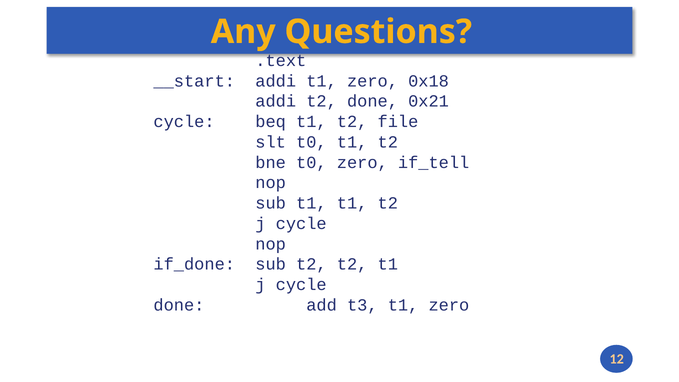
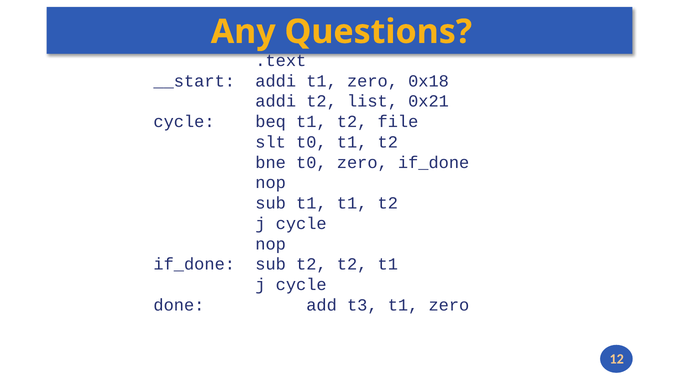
t2 done: done -> list (373, 101)
zero if_tell: if_tell -> if_done (434, 162)
